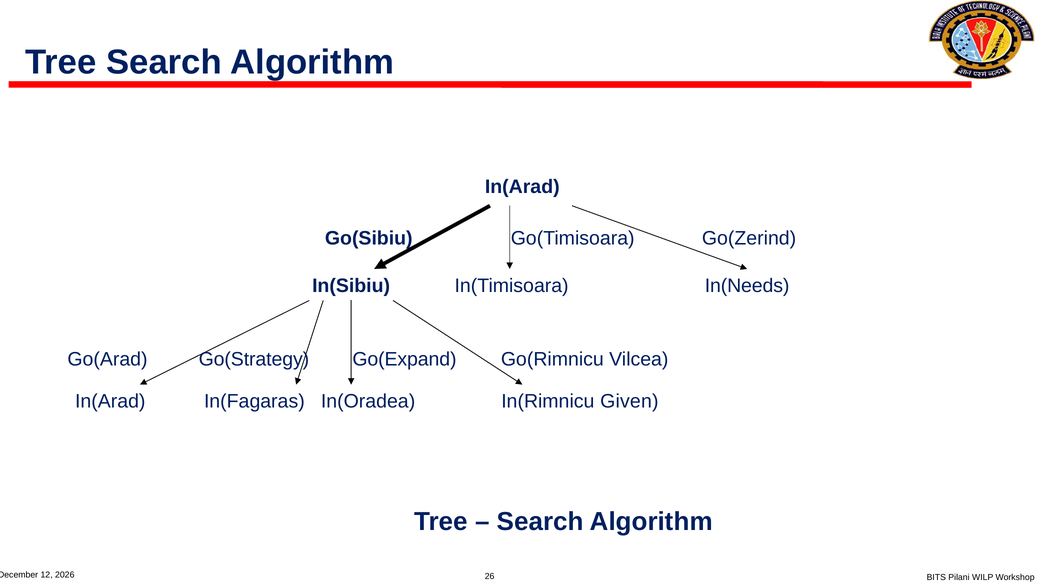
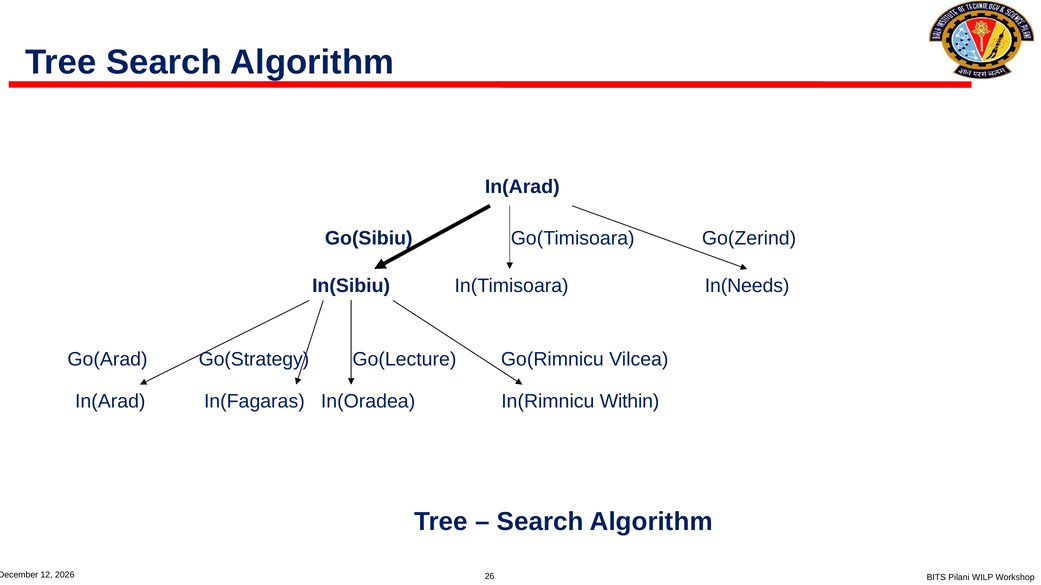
Go(Expand: Go(Expand -> Go(Lecture (404, 360)
Given: Given -> Within (630, 402)
